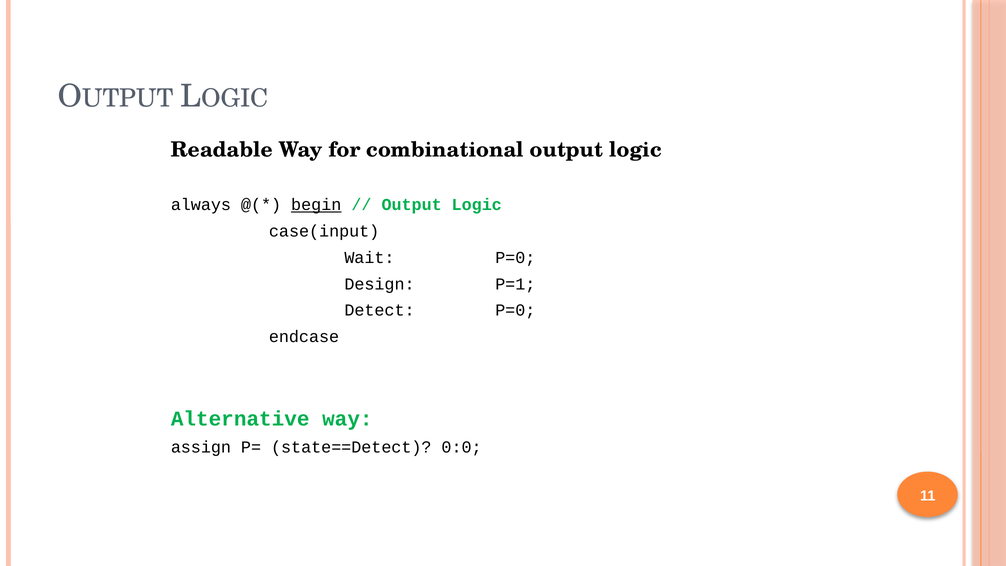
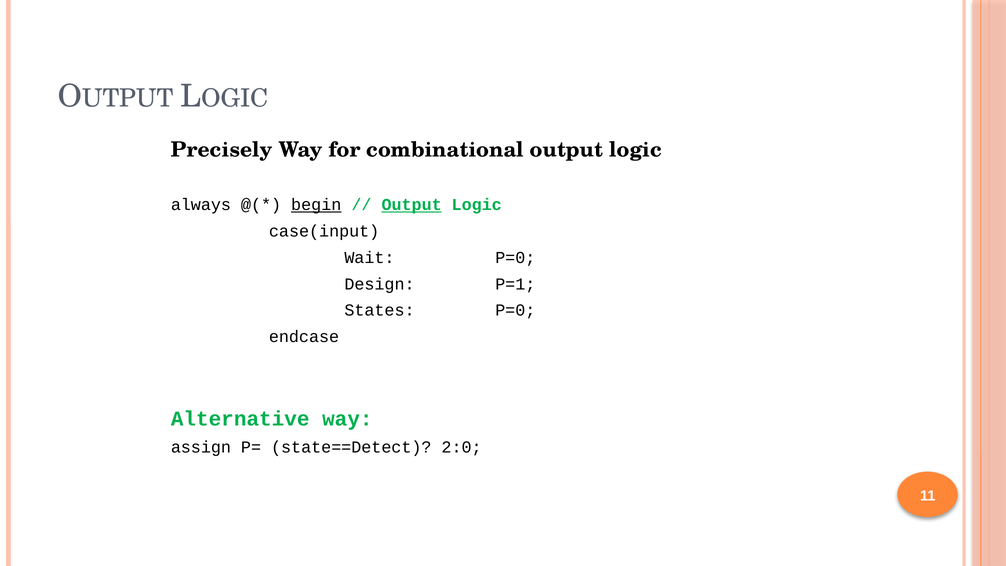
Readable: Readable -> Precisely (222, 150)
Output underline: none -> present (412, 205)
Detect: Detect -> States (379, 310)
0:0: 0:0 -> 2:0 (462, 447)
